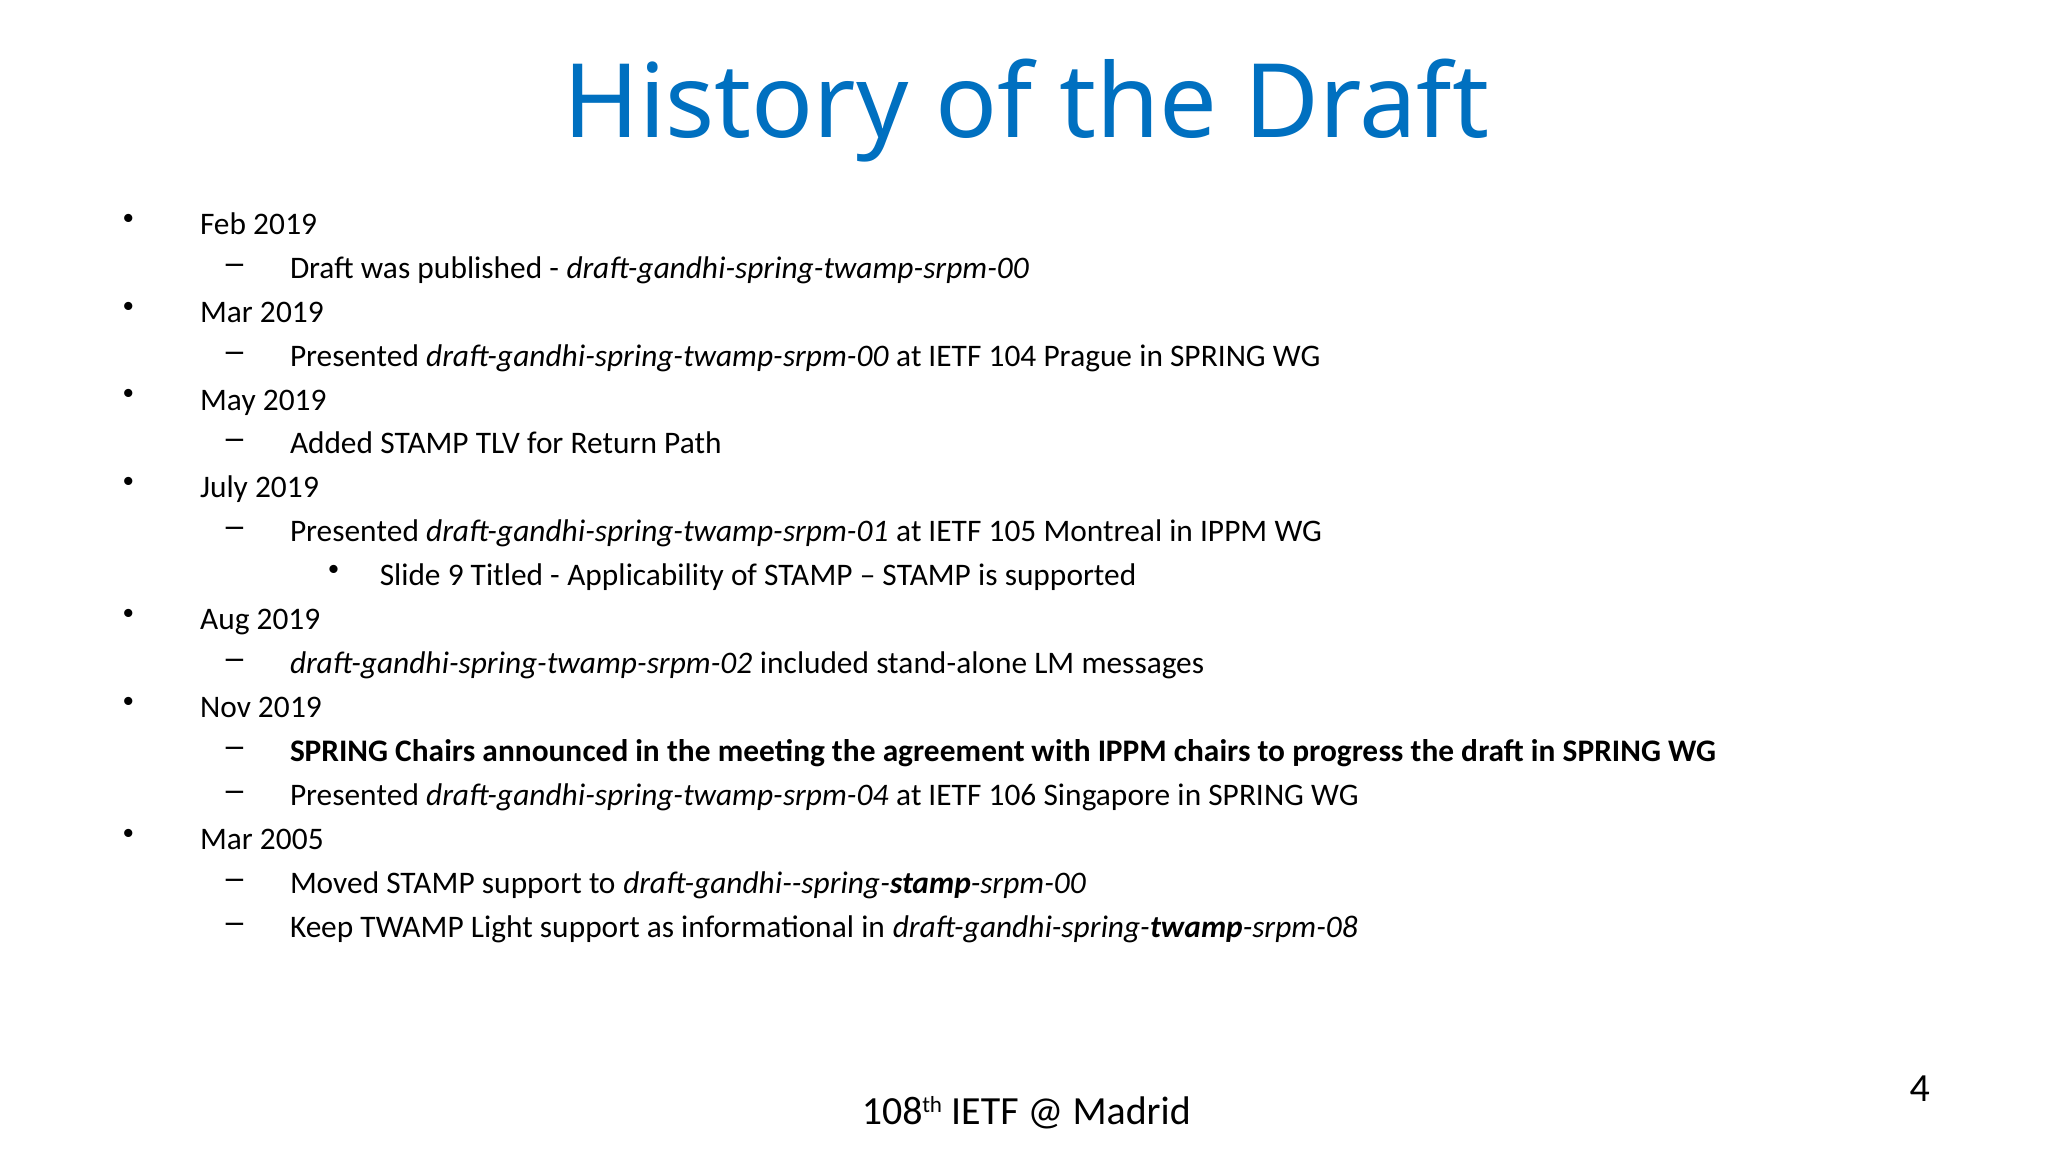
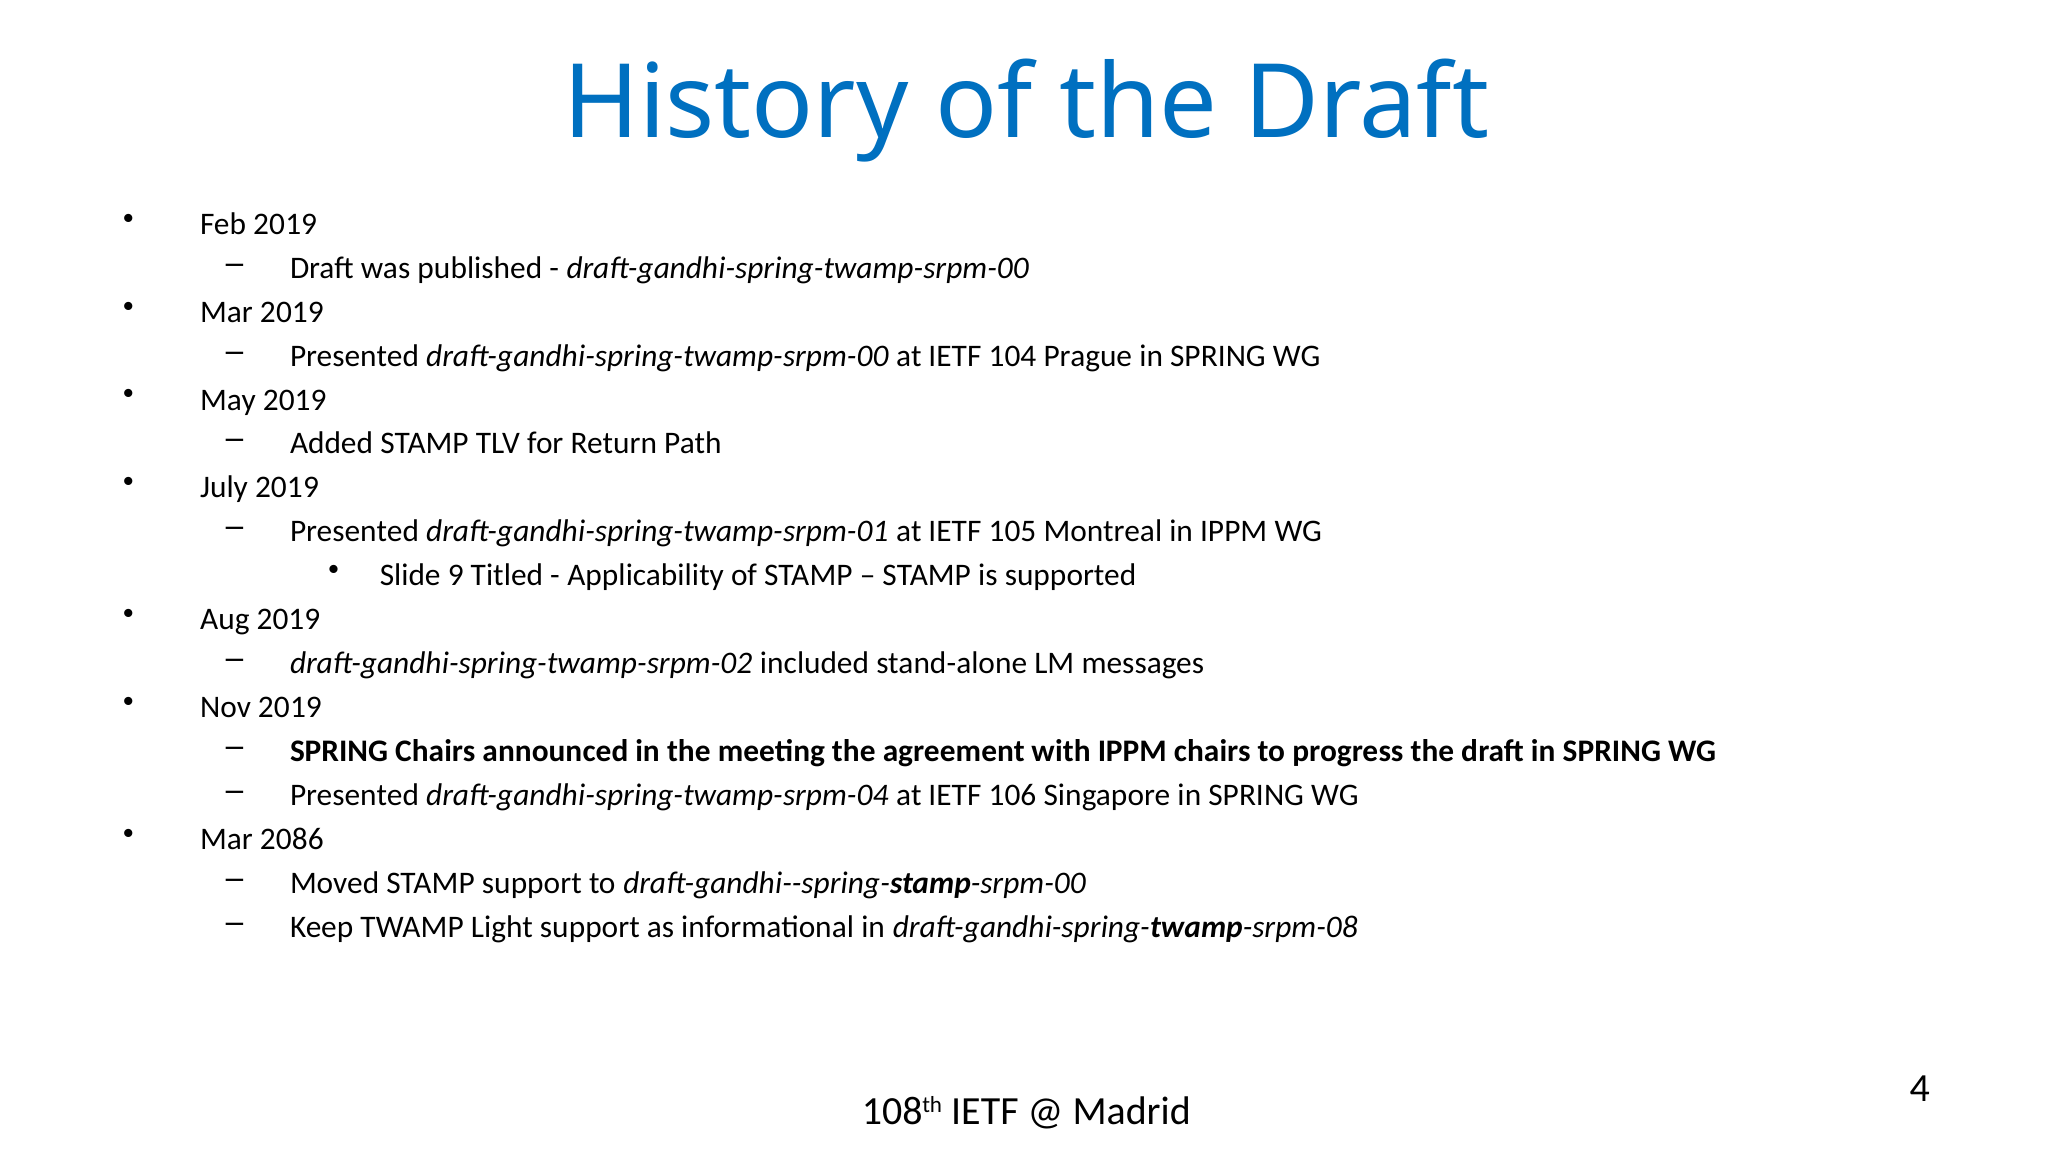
2005: 2005 -> 2086 (292, 839)
